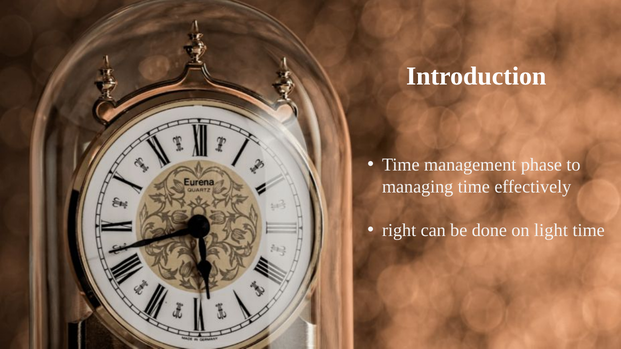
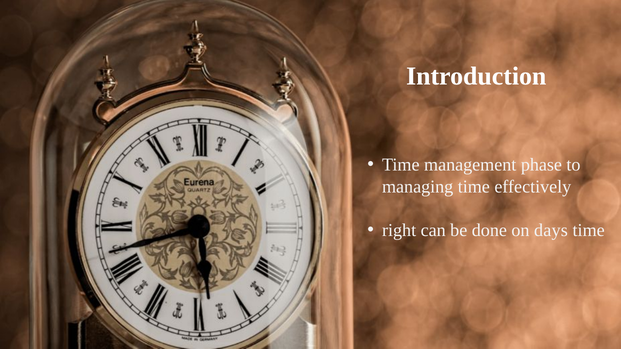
light: light -> days (551, 230)
